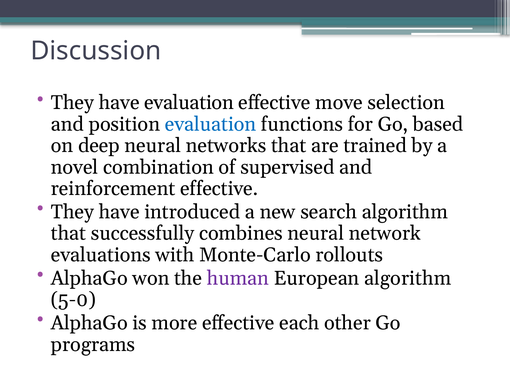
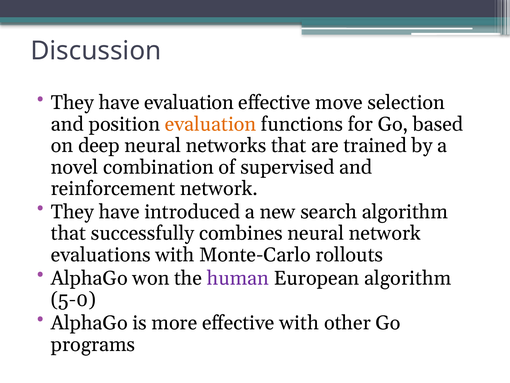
evaluation colour: blue -> orange (210, 124)
reinforcement effective: effective -> network (219, 188)
effective each: each -> with (299, 323)
